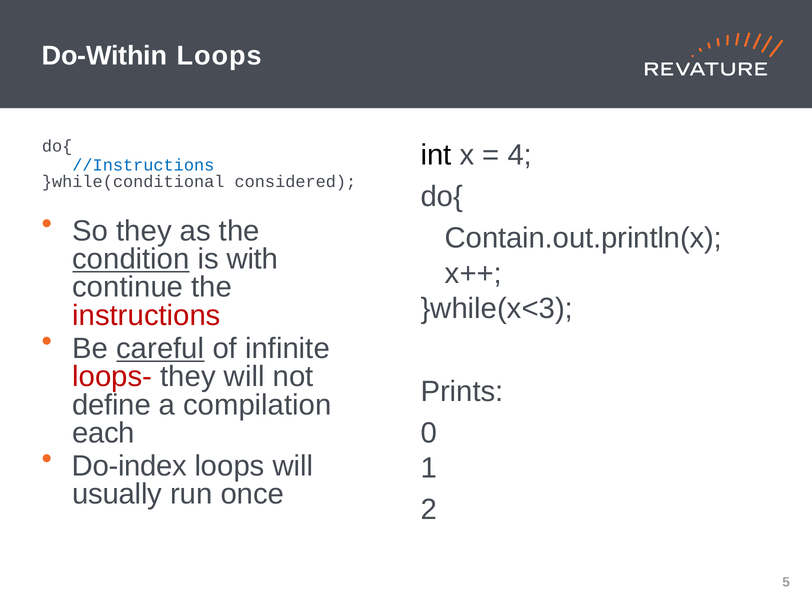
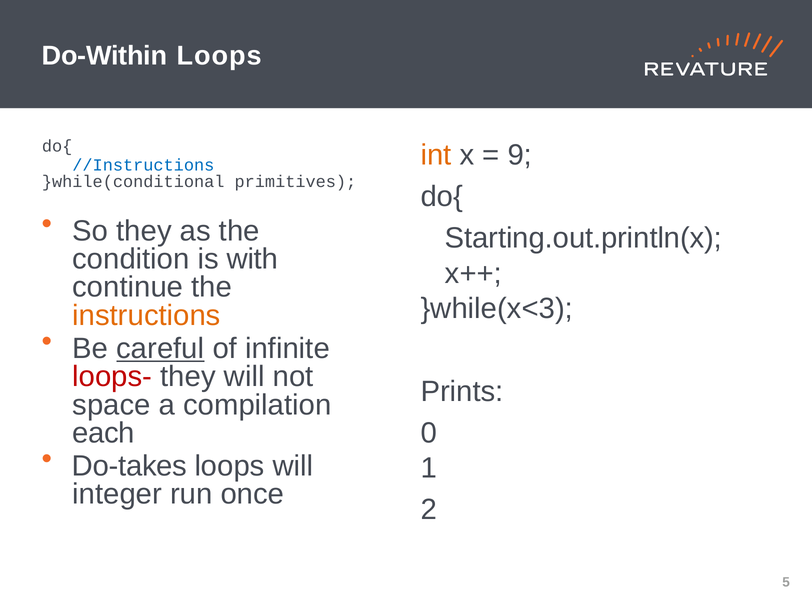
int colour: black -> orange (436, 155)
4: 4 -> 9 (520, 155)
considered: considered -> primitives (295, 182)
Contain.out.println(x: Contain.out.println(x -> Starting.out.println(x (583, 238)
condition underline: present -> none (131, 259)
instructions colour: red -> orange (146, 315)
define: define -> space (111, 405)
Do-index: Do-index -> Do-takes (129, 466)
usually: usually -> integer (117, 494)
